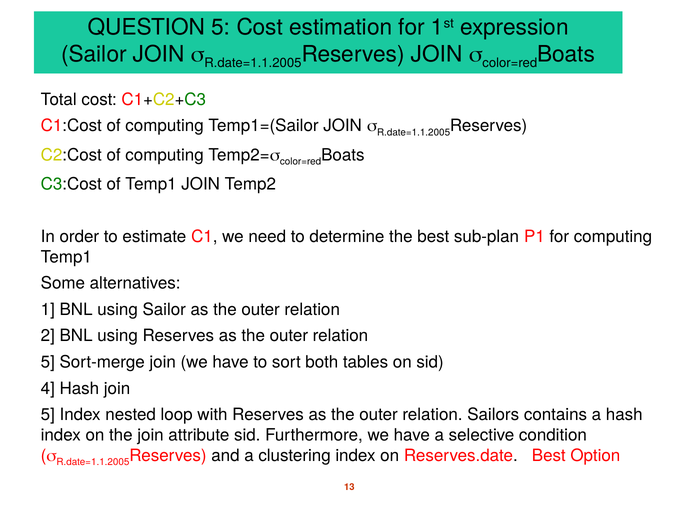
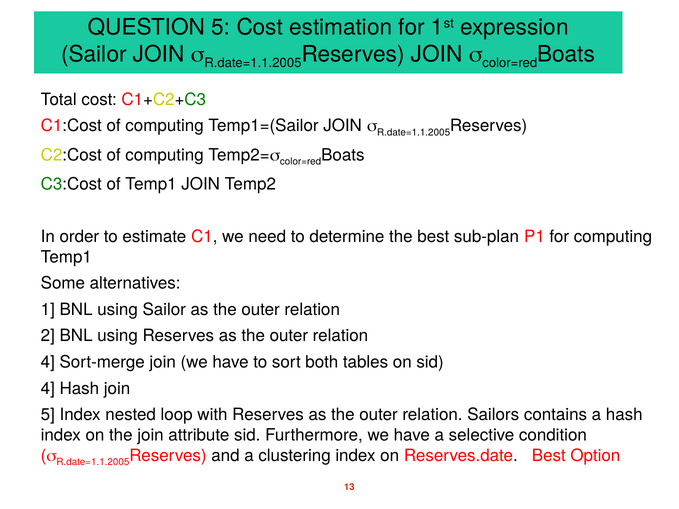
5: 5 -> 4 (48, 362)
